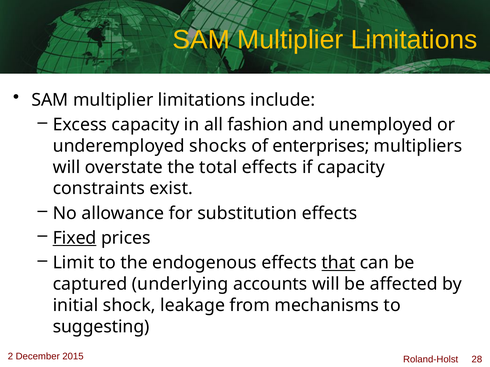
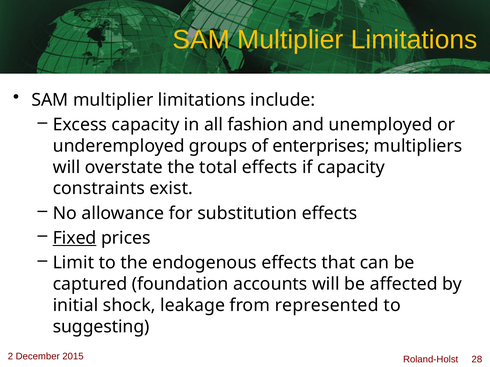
shocks: shocks -> groups (218, 146)
that underline: present -> none (338, 263)
underlying: underlying -> foundation (180, 284)
mechanisms: mechanisms -> represented (327, 306)
